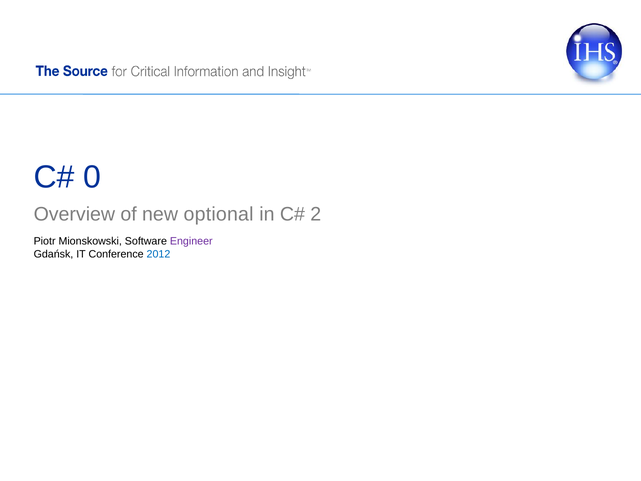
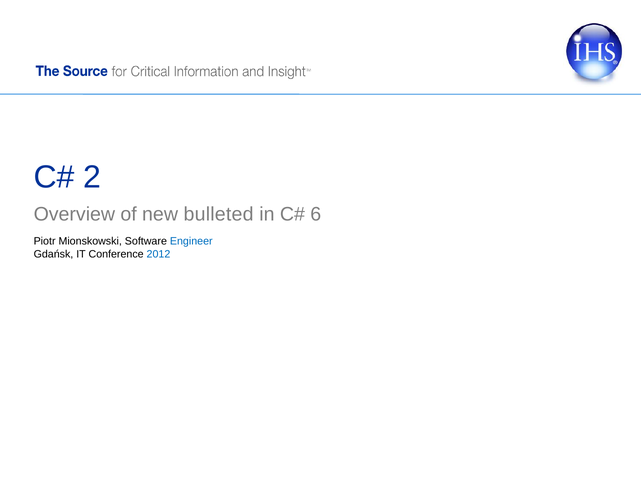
0: 0 -> 2 (92, 177)
optional: optional -> bulleted (219, 214)
2: 2 -> 6 (316, 214)
Engineer colour: purple -> blue (191, 241)
